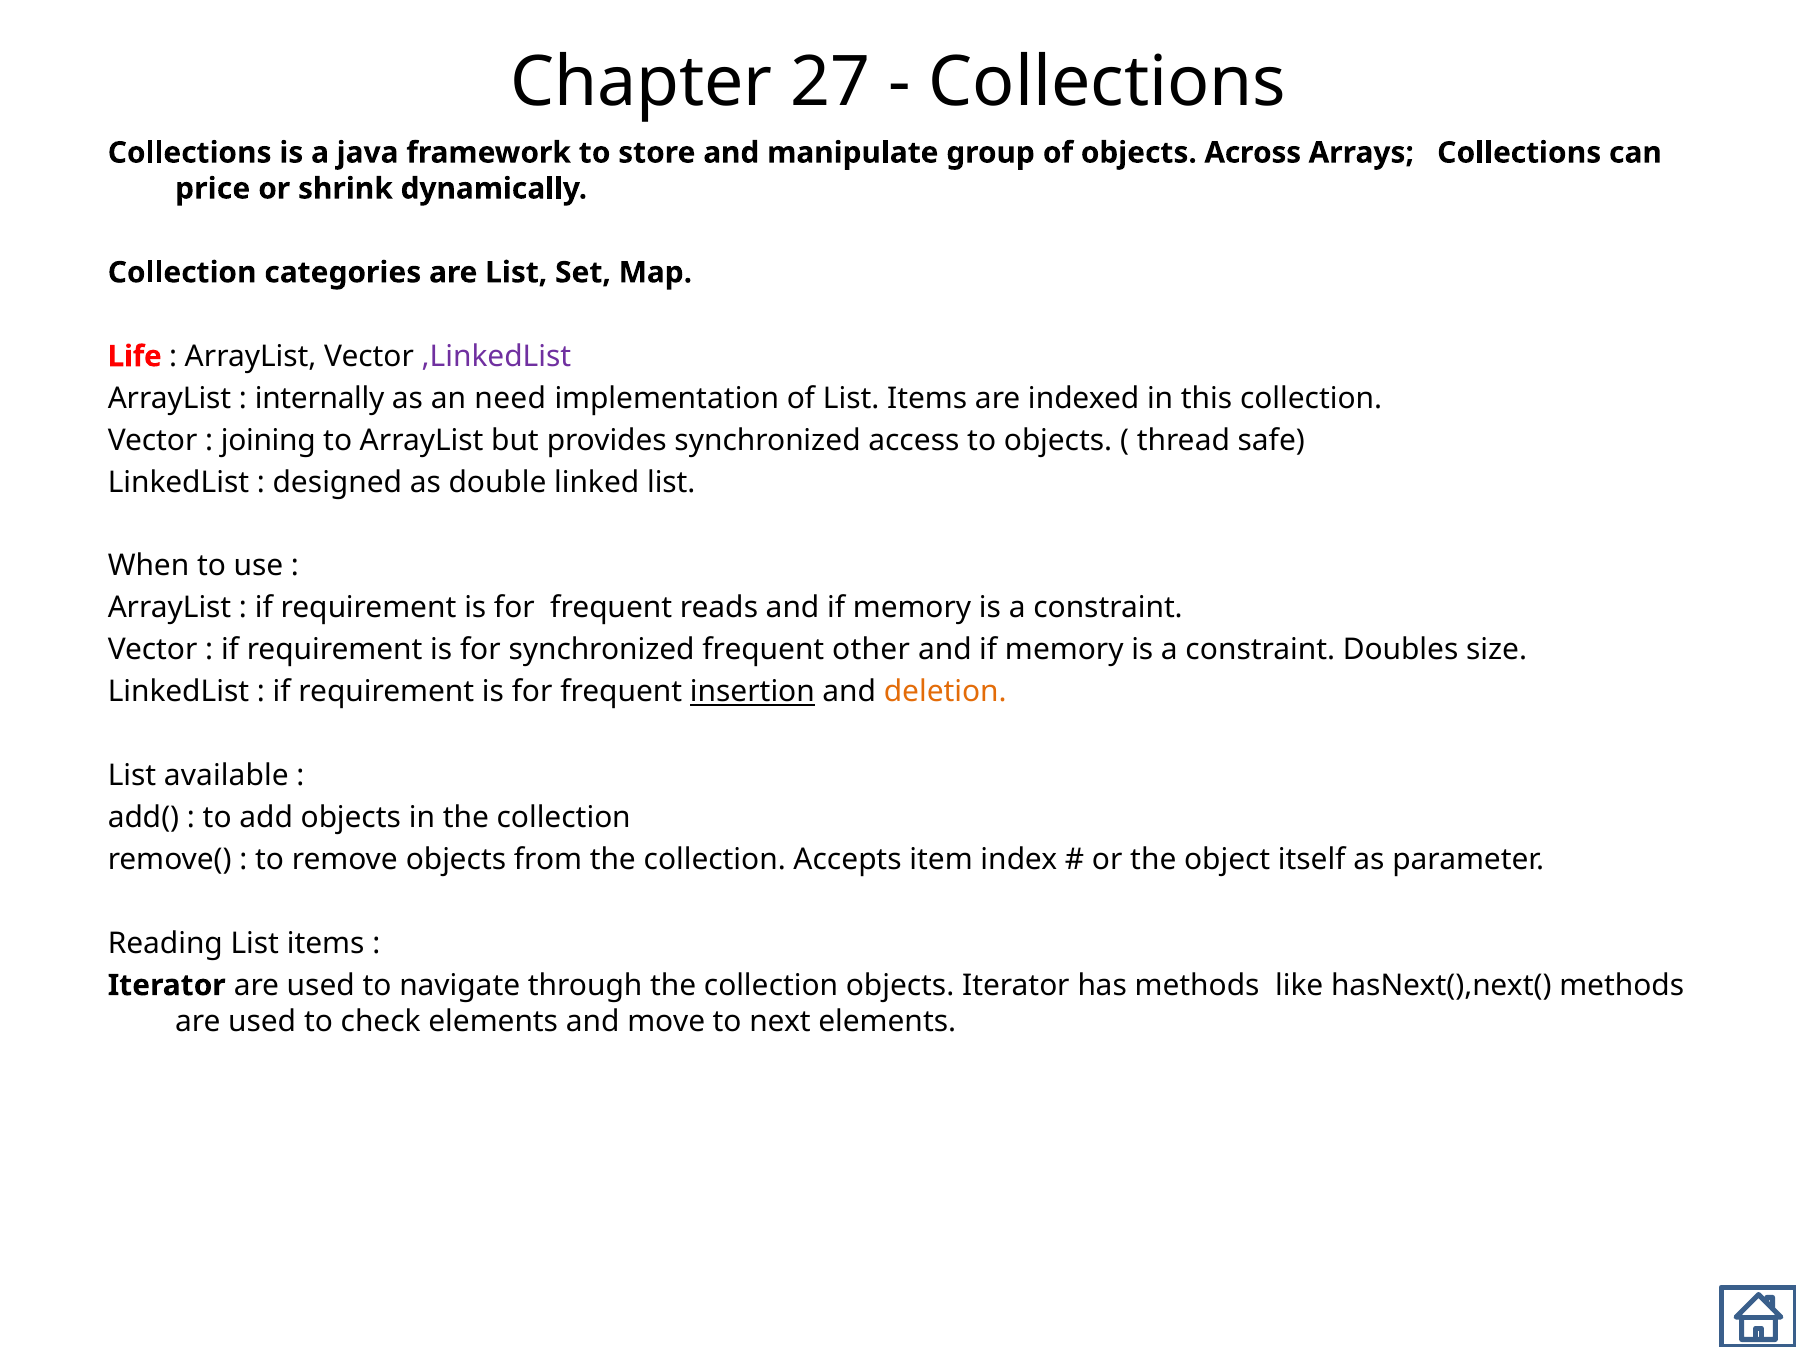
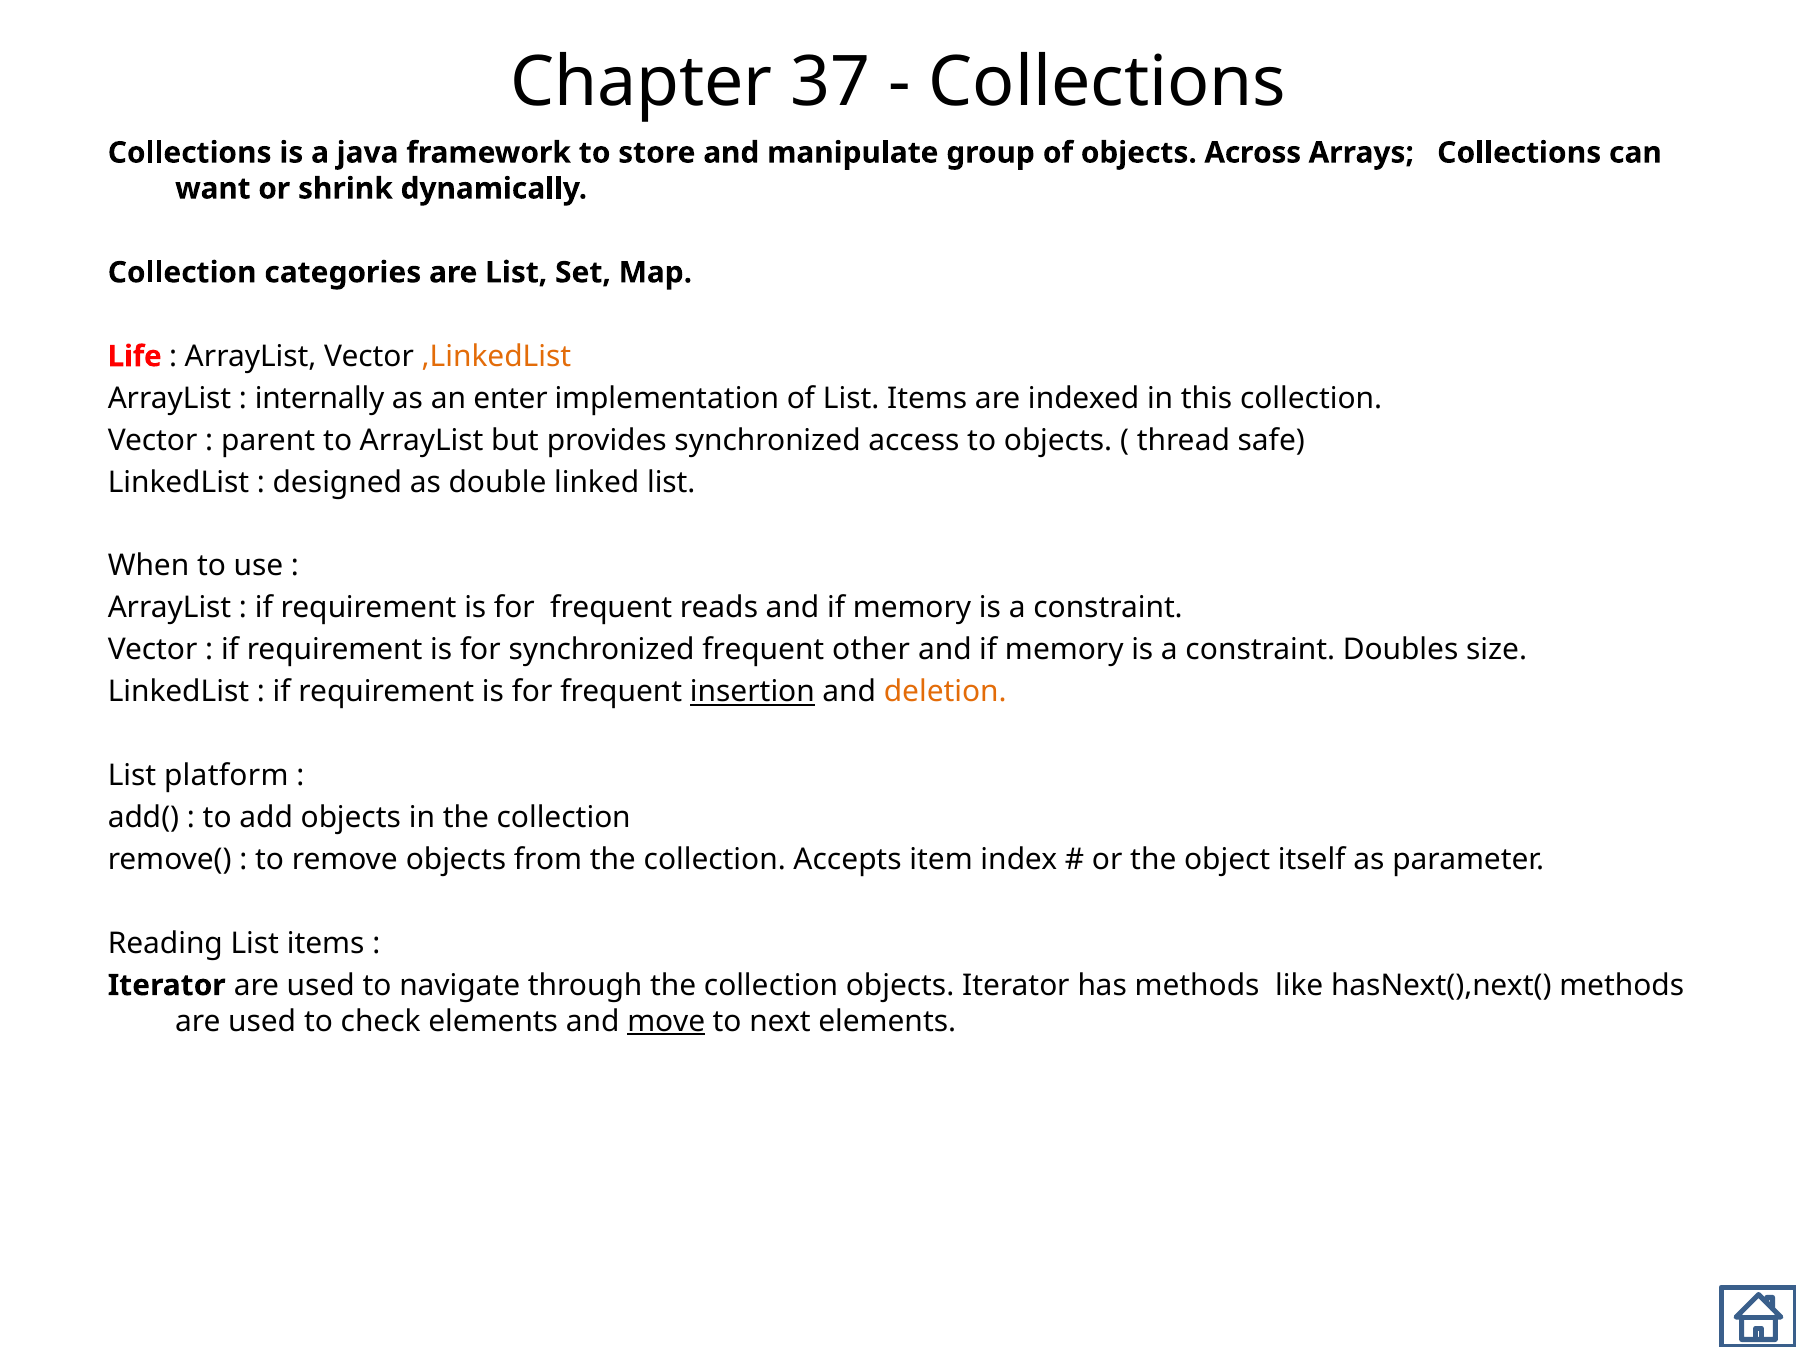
27: 27 -> 37 (830, 82)
price: price -> want (213, 189)
,LinkedList colour: purple -> orange (496, 356)
need: need -> enter (511, 398)
joining: joining -> parent (268, 440)
available: available -> platform (226, 776)
move underline: none -> present (666, 1021)
